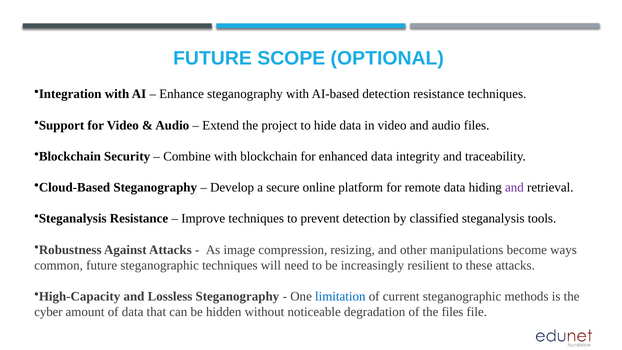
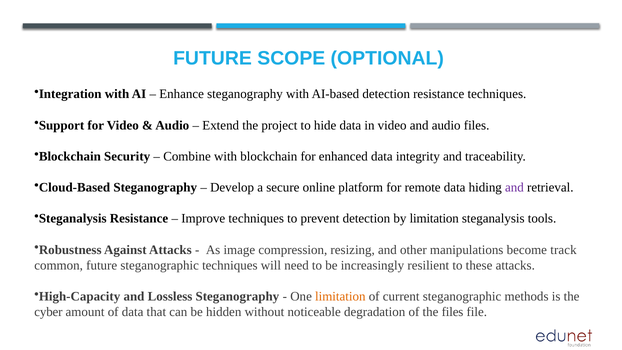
by classified: classified -> limitation (434, 219)
ways: ways -> track (563, 250)
limitation colour: blue -> orange (340, 296)
